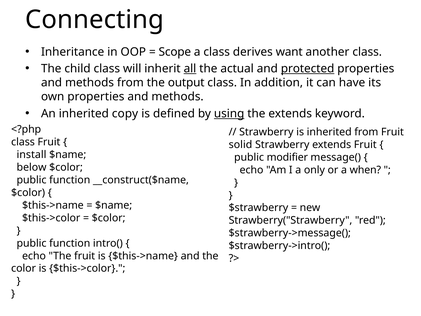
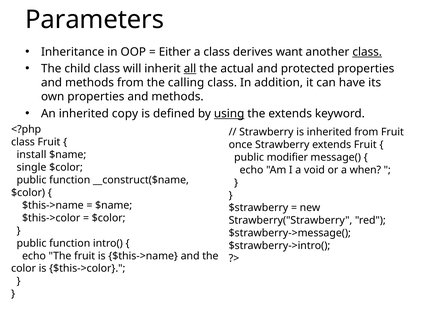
Connecting: Connecting -> Parameters (95, 20)
Scope: Scope -> Either (175, 52)
class underline: none -> present (367, 52)
protected underline: present -> none (308, 68)
output: output -> calling (186, 83)
solid: solid -> once (241, 145)
below: below -> single (32, 167)
only: only -> void (314, 170)
